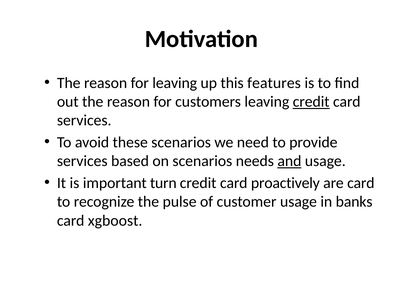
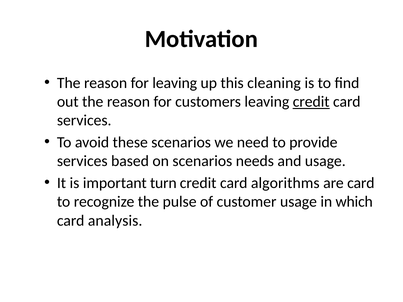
features: features -> cleaning (274, 83)
and underline: present -> none (289, 161)
proactively: proactively -> algorithms (285, 183)
banks: banks -> which (354, 202)
xgboost: xgboost -> analysis (115, 221)
